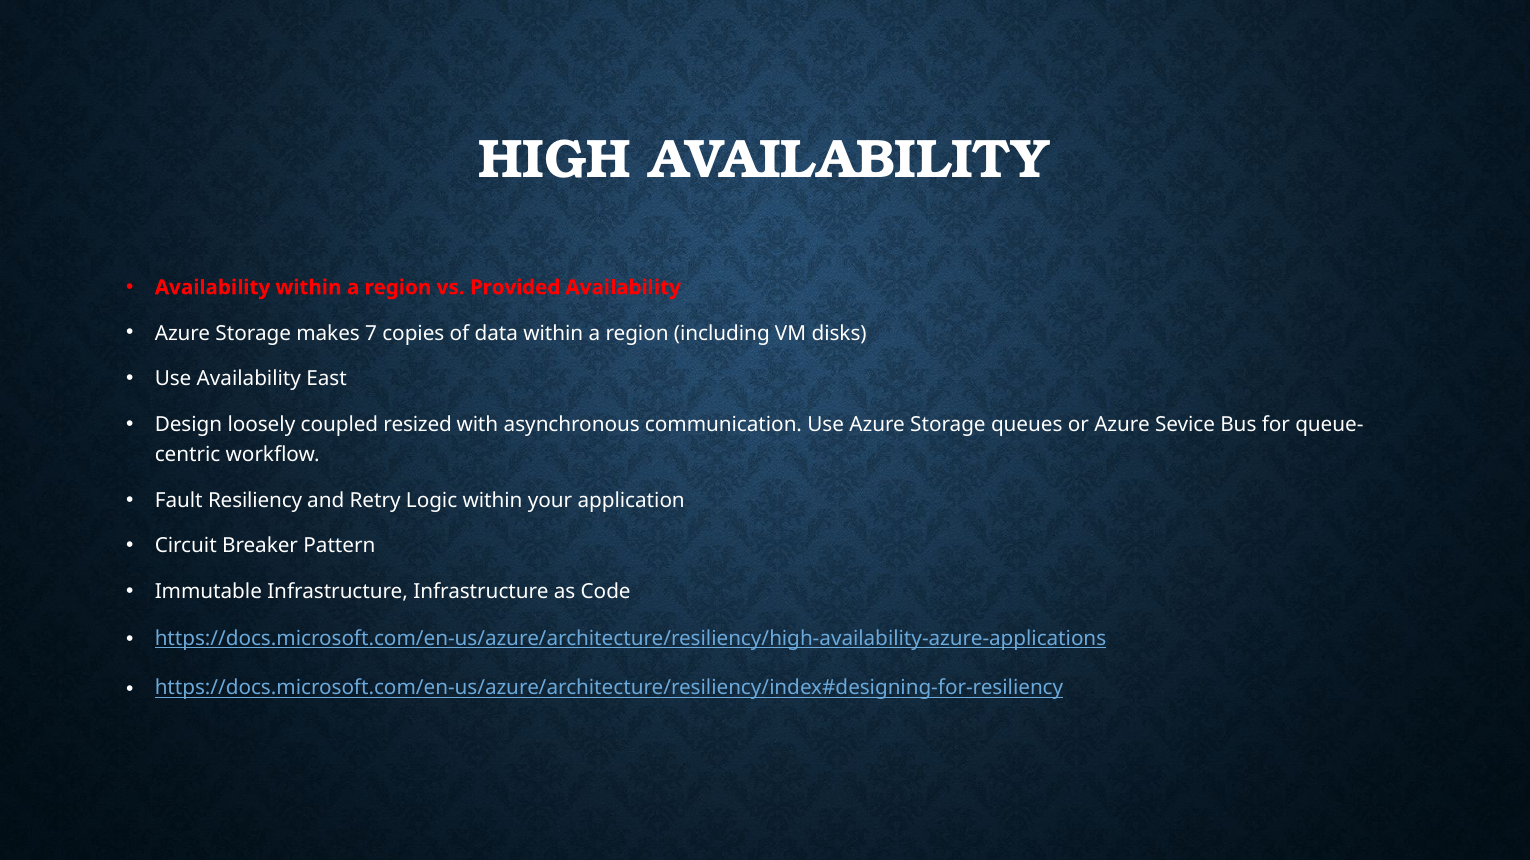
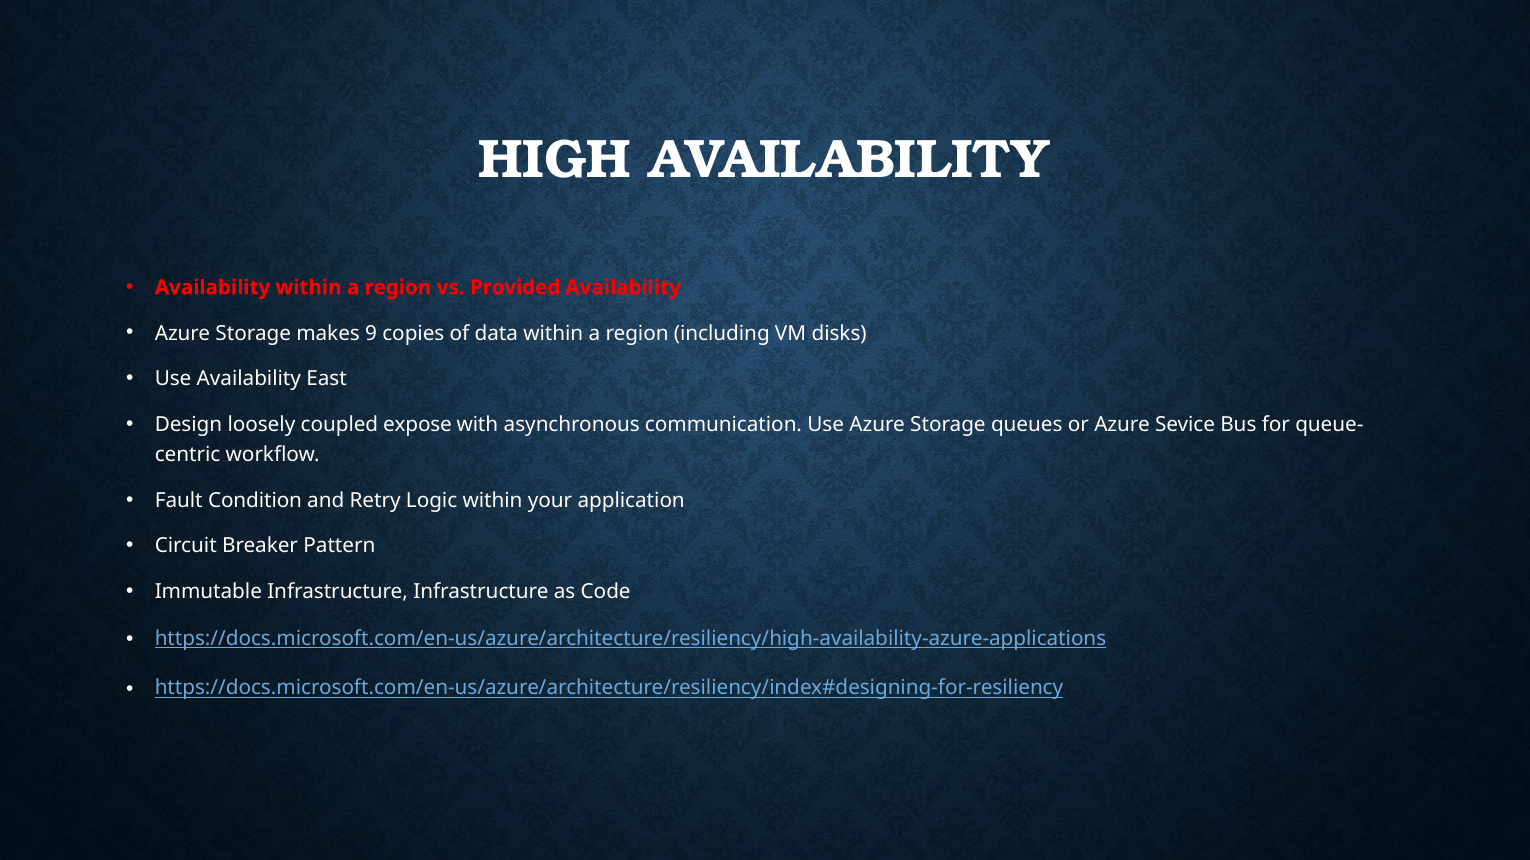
7: 7 -> 9 (371, 333)
resized: resized -> expose (418, 425)
Resiliency: Resiliency -> Condition (255, 501)
